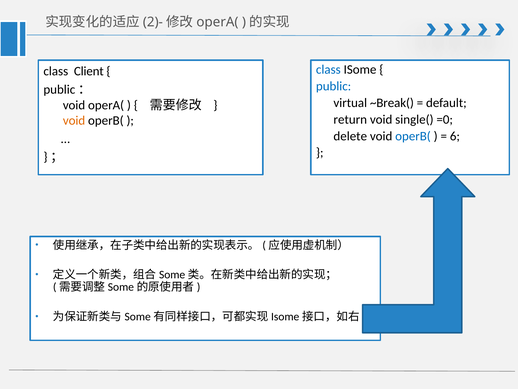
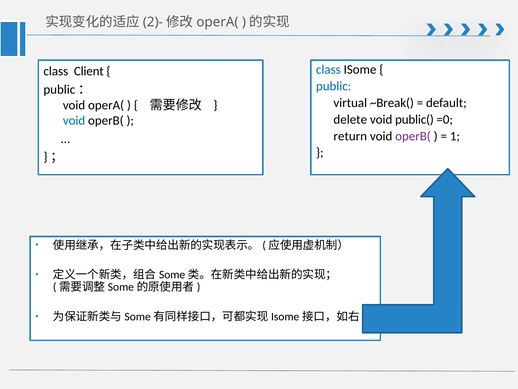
return: return -> delete (350, 119)
single(: single( -> public( (414, 119)
void colour: orange -> blue (74, 120)
delete: delete -> return (350, 136)
operB( colour: blue -> purple (413, 136)
6: 6 -> 1 (455, 136)
